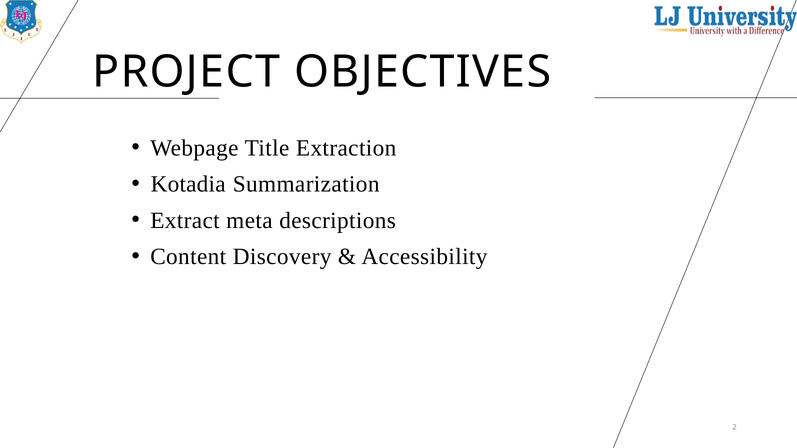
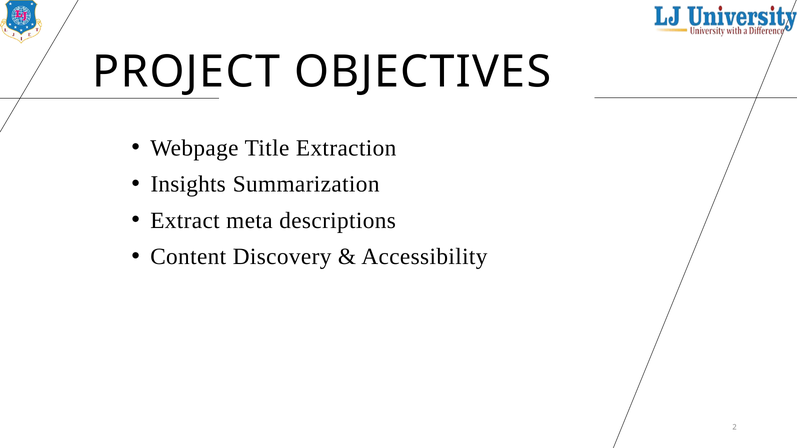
Kotadia: Kotadia -> Insights (188, 184)
